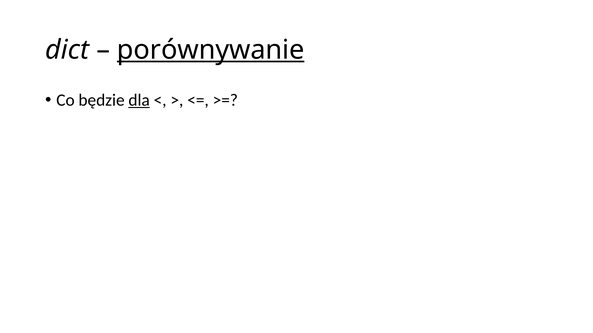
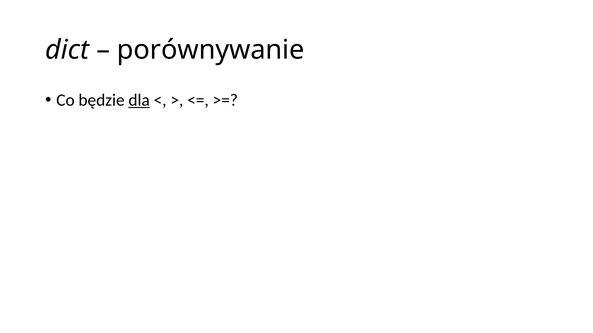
porównywanie underline: present -> none (211, 50)
